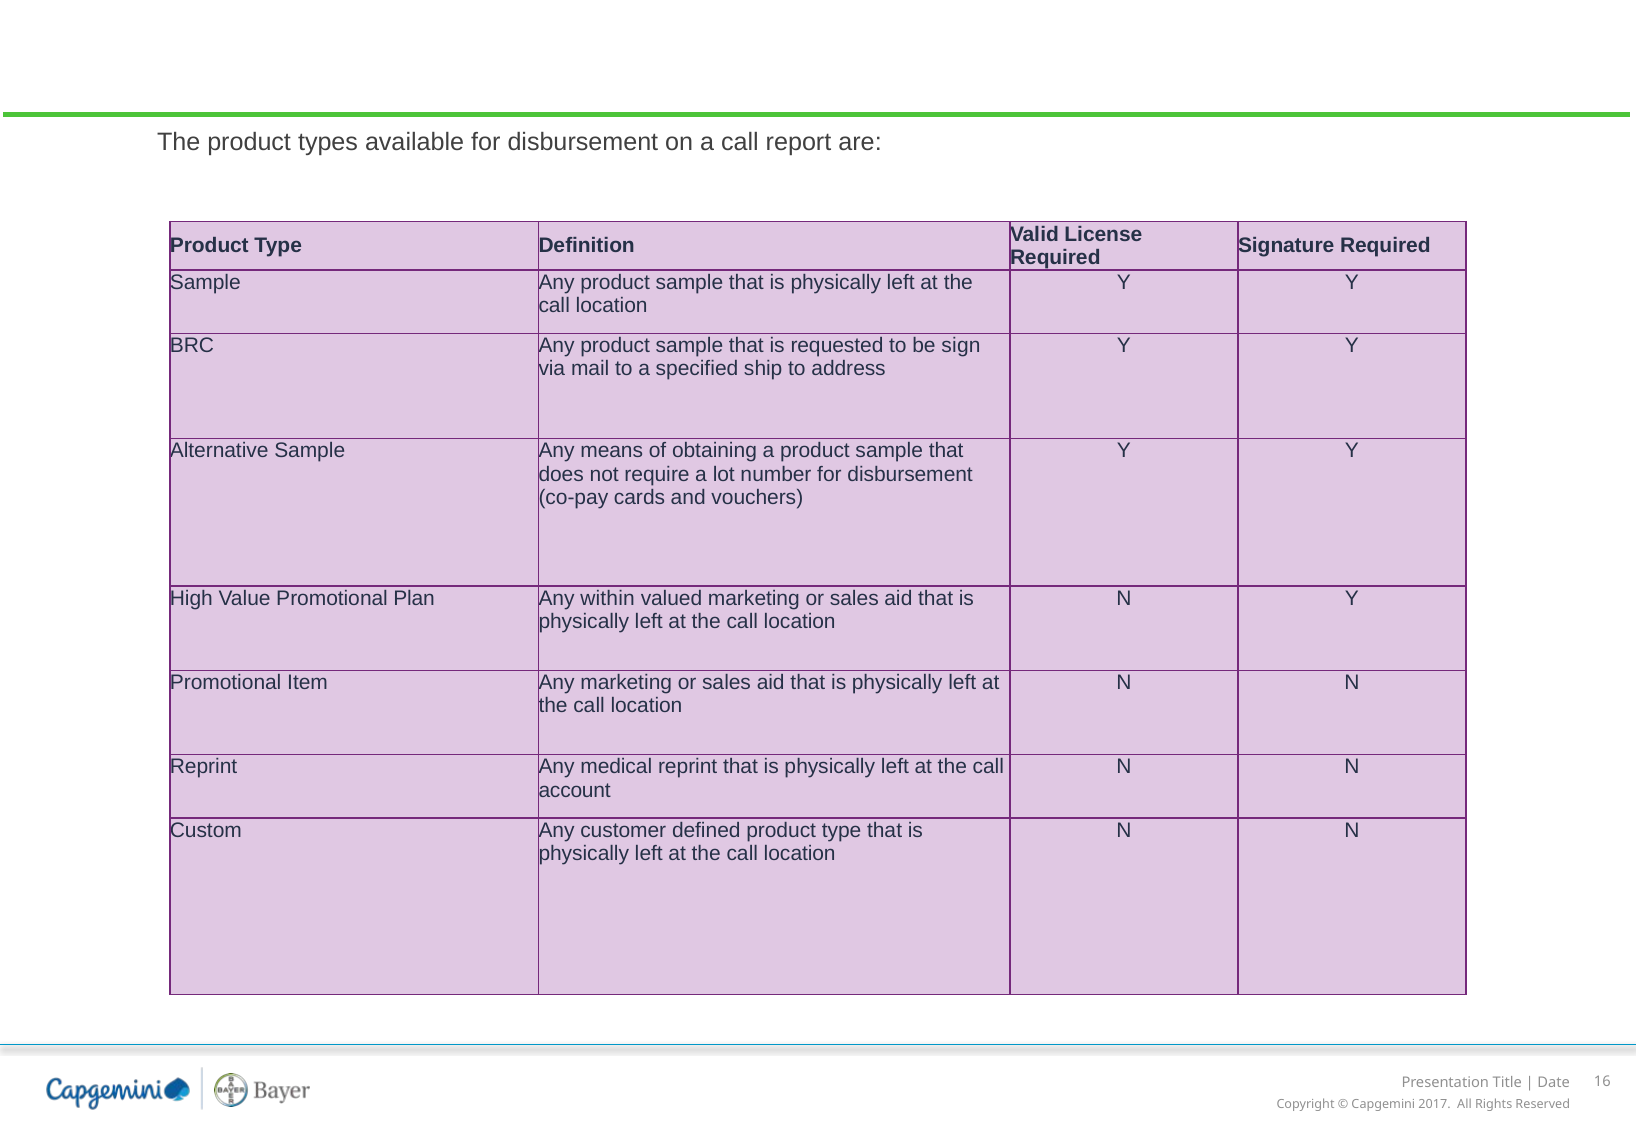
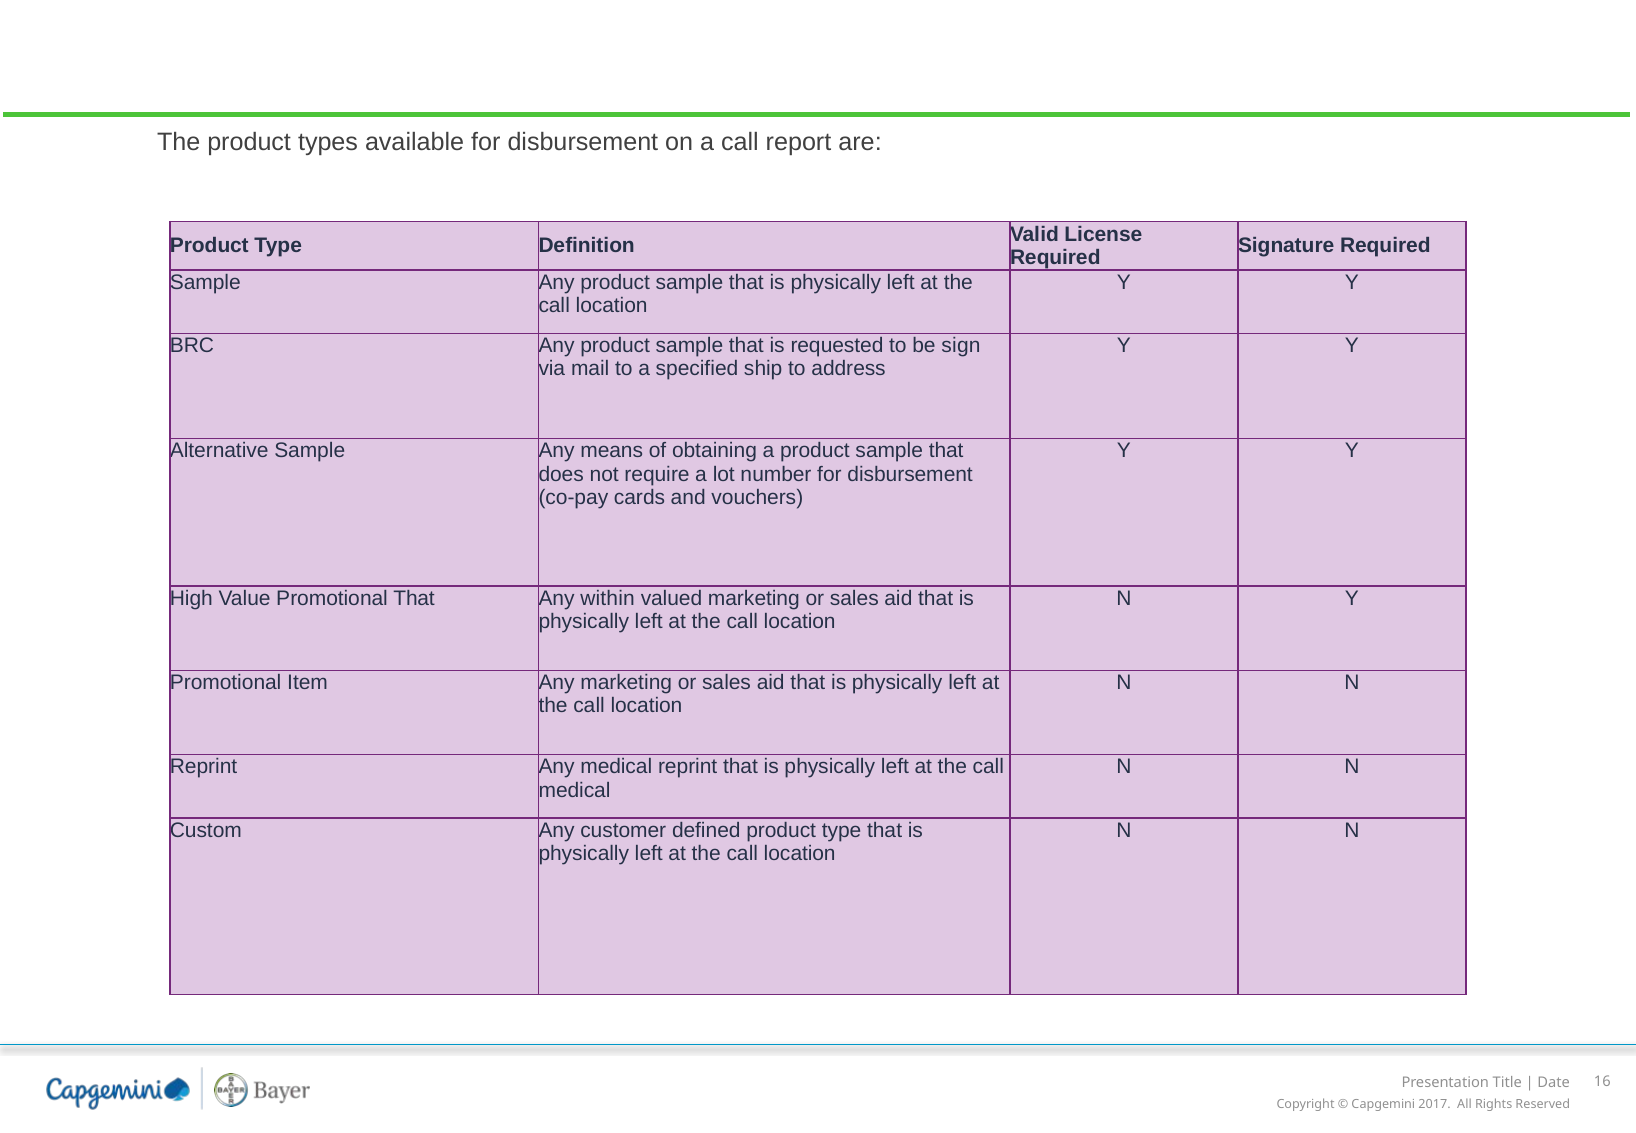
Promotional Plan: Plan -> That (414, 598)
account: account -> medical (575, 790)
